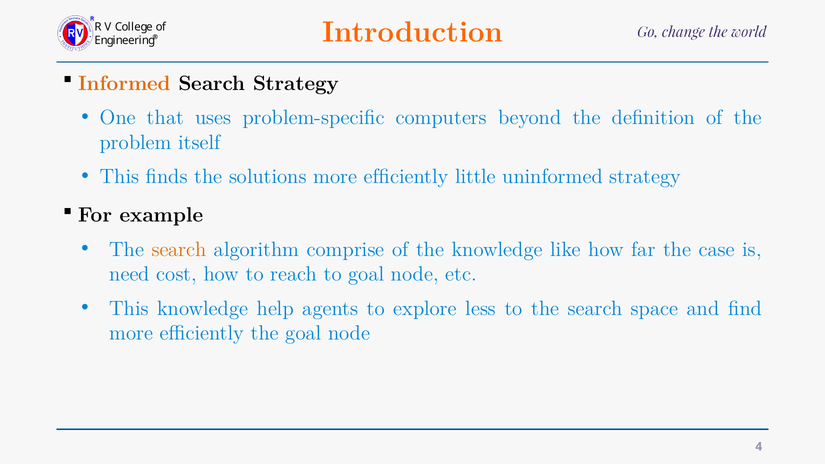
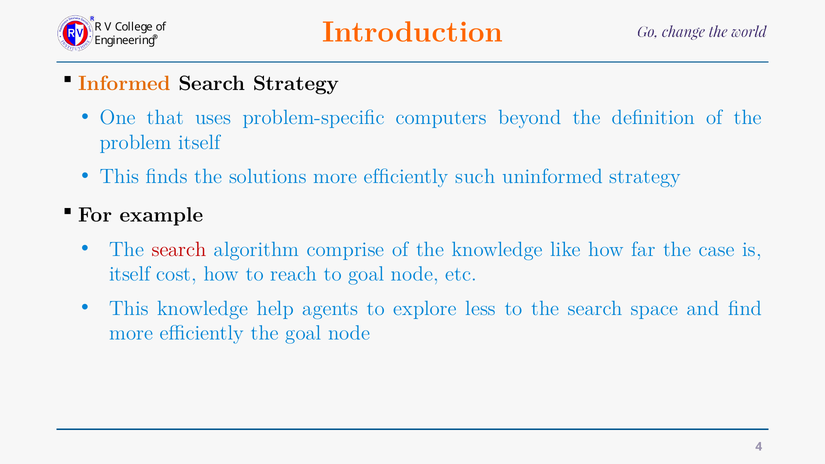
little: little -> such (475, 177)
search colour: orange -> red (179, 249)
need: need -> itself (130, 274)
